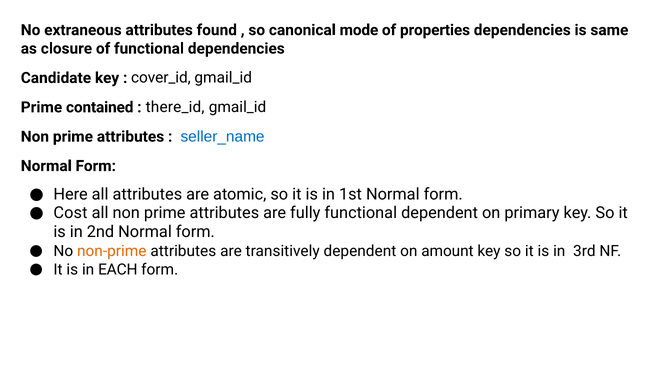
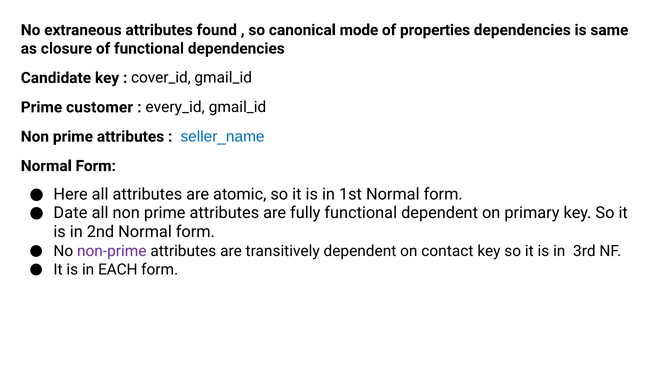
contained: contained -> customer (100, 107)
there_id: there_id -> every_id (175, 107)
Cost: Cost -> Date (70, 213)
non-prime colour: orange -> purple (112, 251)
amount: amount -> contact (447, 251)
